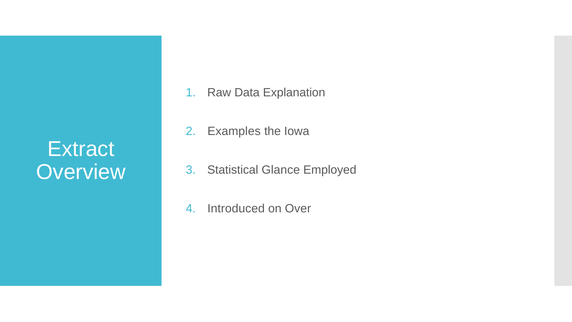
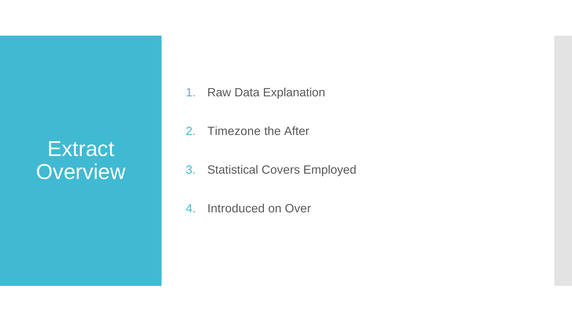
Examples: Examples -> Timezone (234, 131)
Iowa: Iowa -> After (297, 131)
Glance: Glance -> Covers (281, 170)
